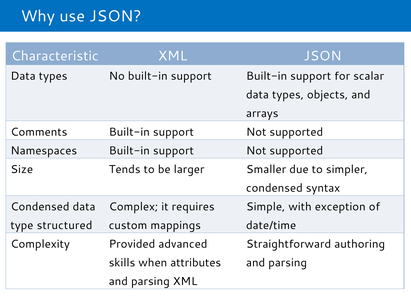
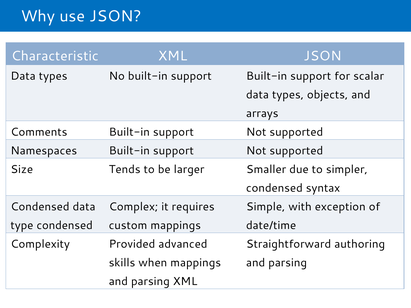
type structured: structured -> condensed (65, 226)
when attributes: attributes -> mappings (196, 263)
